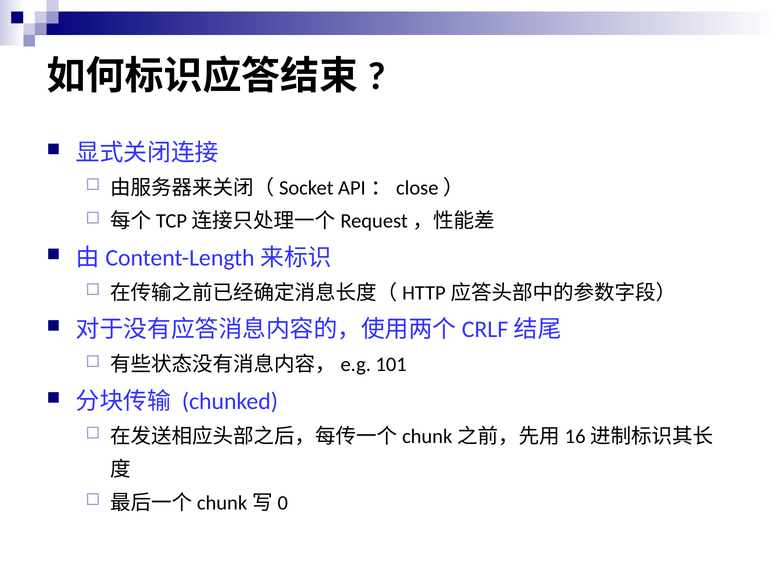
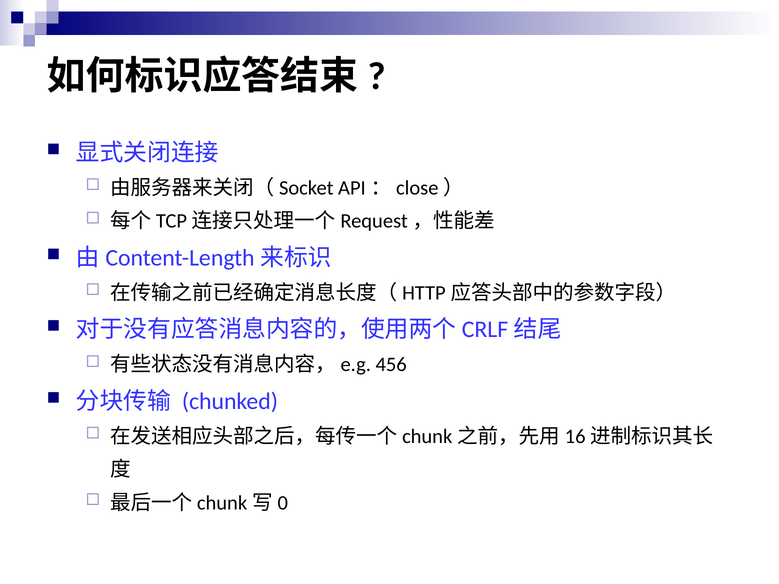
101: 101 -> 456 (391, 365)
